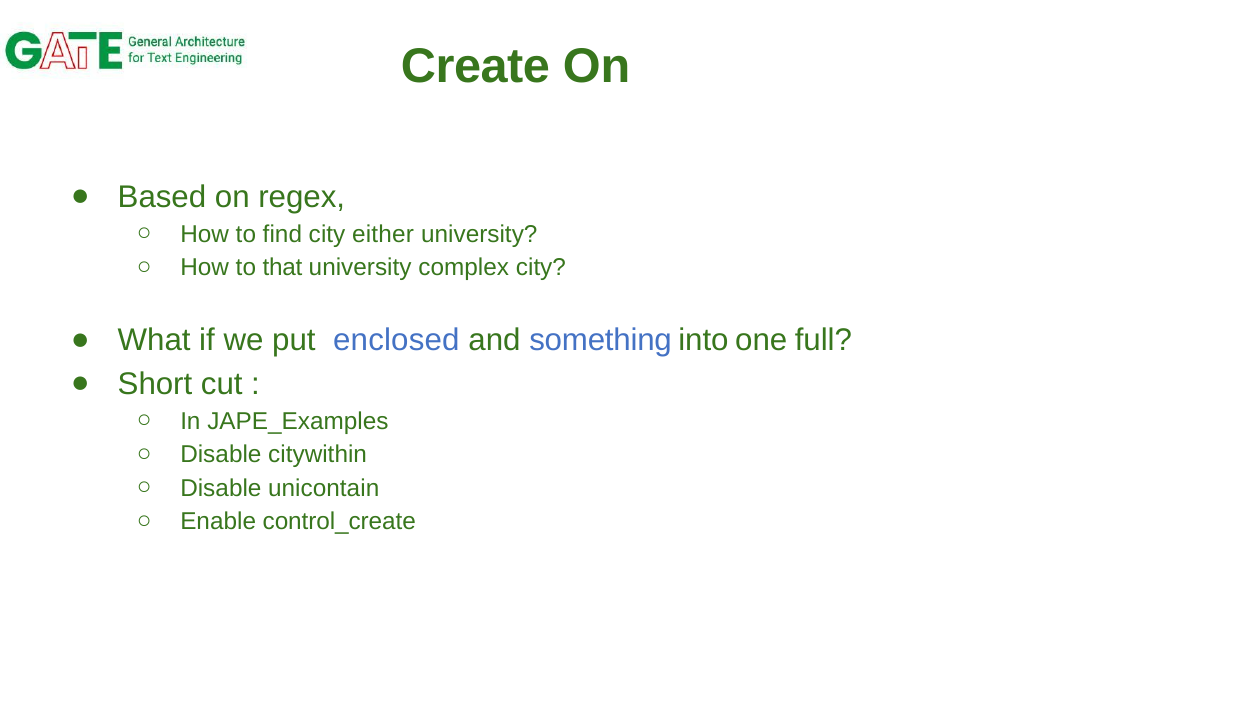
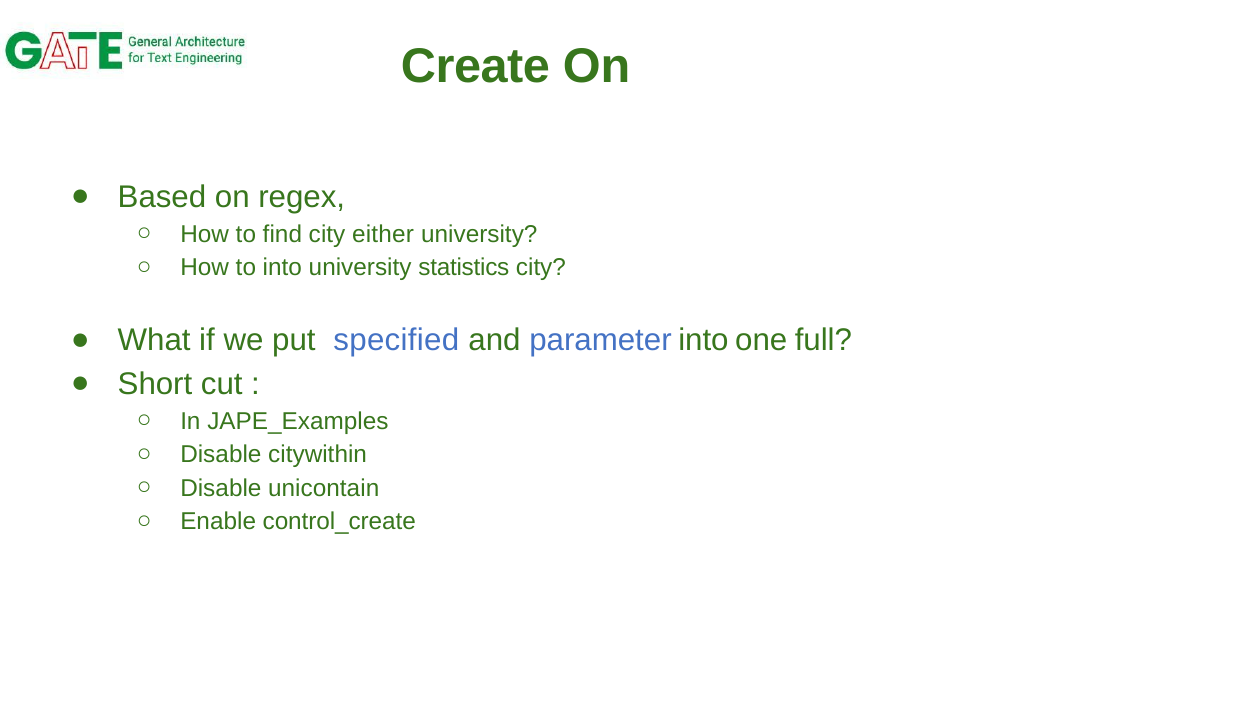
to that: that -> into (282, 267)
complex: complex -> statistics (464, 267)
enclosed: enclosed -> specified (396, 341)
something: something -> parameter (600, 341)
